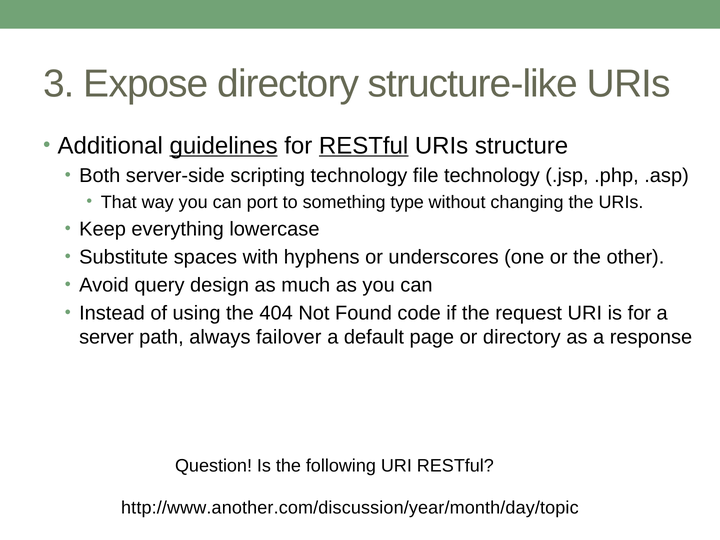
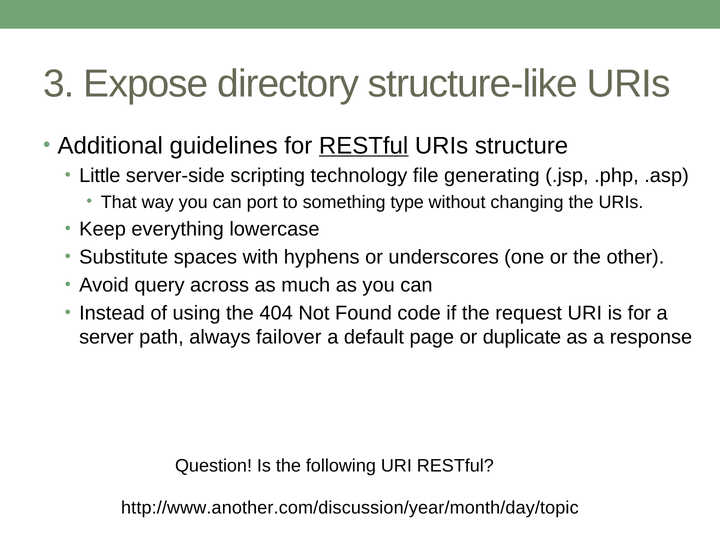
guidelines underline: present -> none (224, 146)
Both: Both -> Little (100, 176)
file technology: technology -> generating (492, 176)
design: design -> across (220, 285)
or directory: directory -> duplicate (522, 337)
